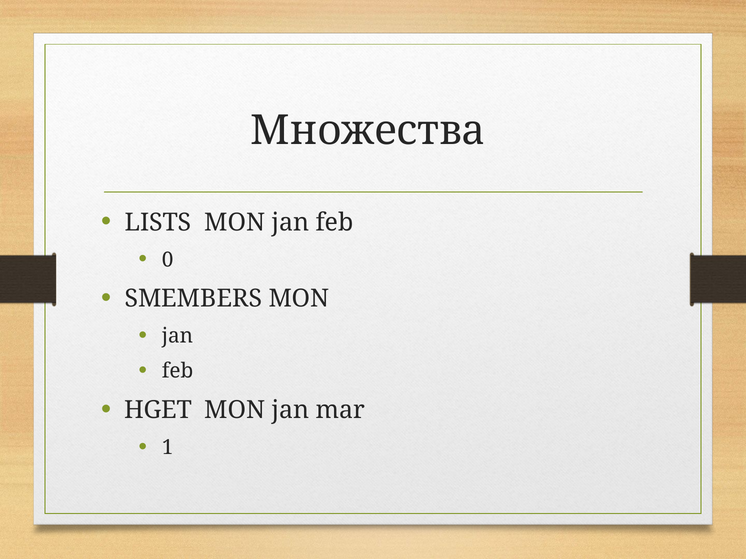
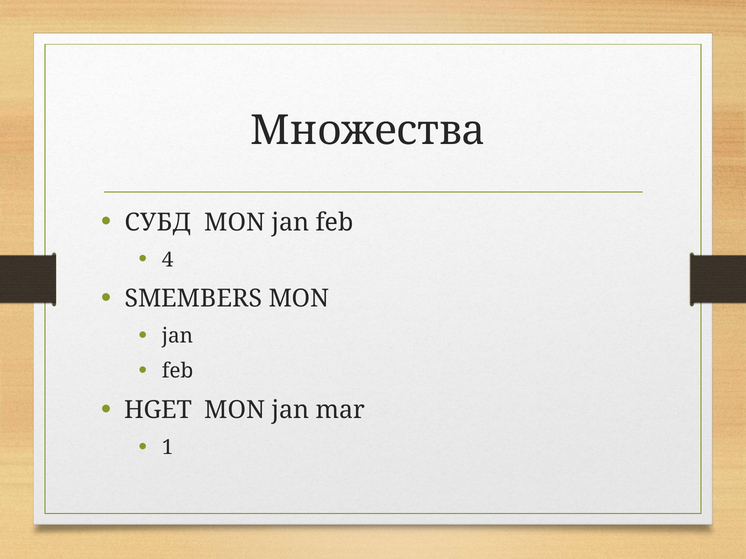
LISTS: LISTS -> СУБД (158, 222)
0: 0 -> 4 (168, 260)
